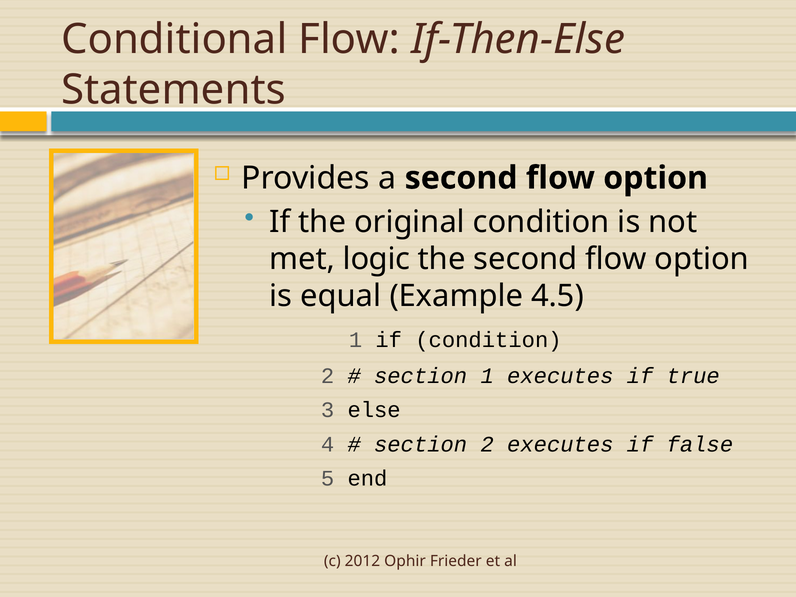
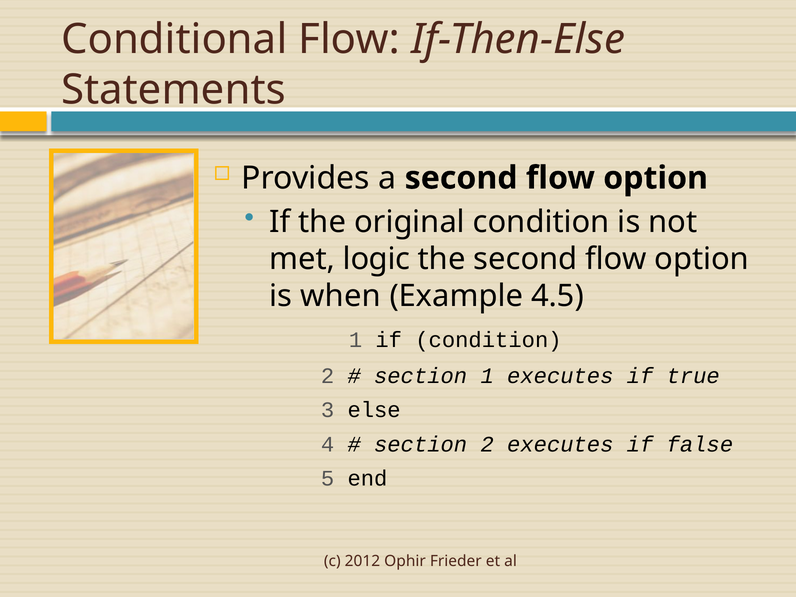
equal: equal -> when (341, 296)
